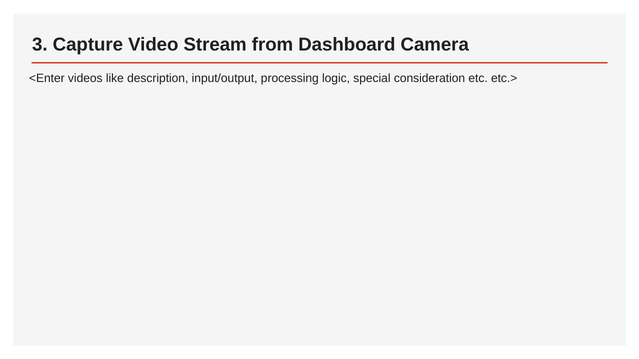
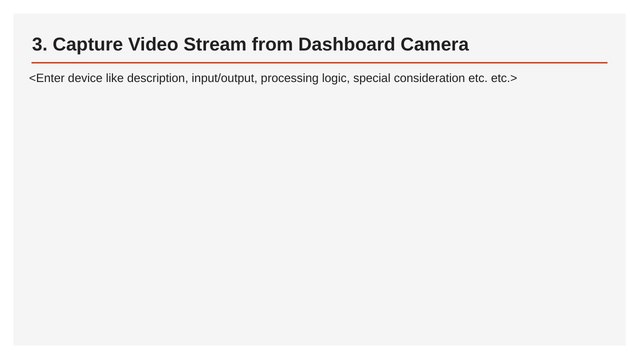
videos: videos -> device (85, 78)
